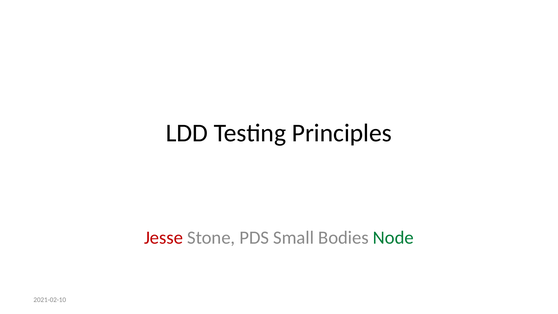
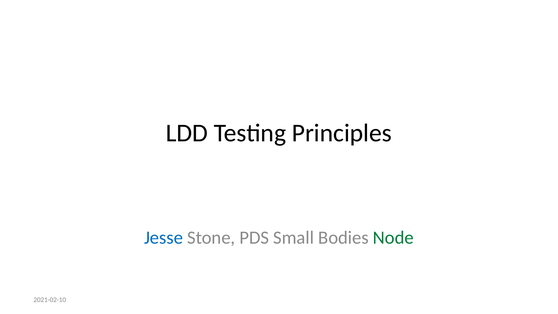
Jesse colour: red -> blue (164, 238)
